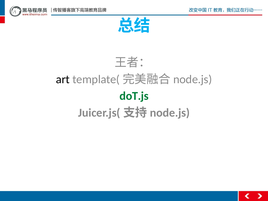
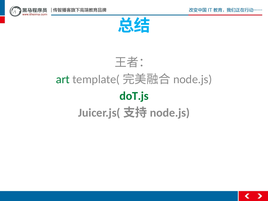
art colour: black -> green (63, 79)
